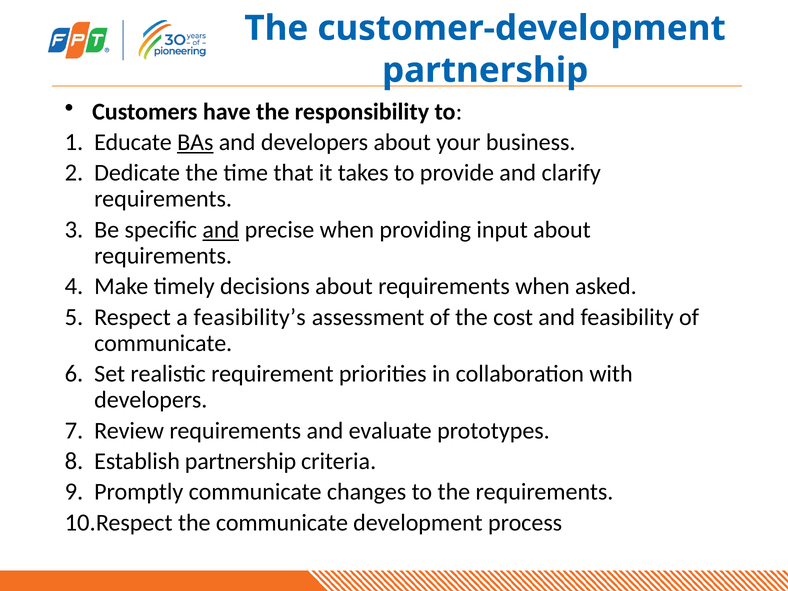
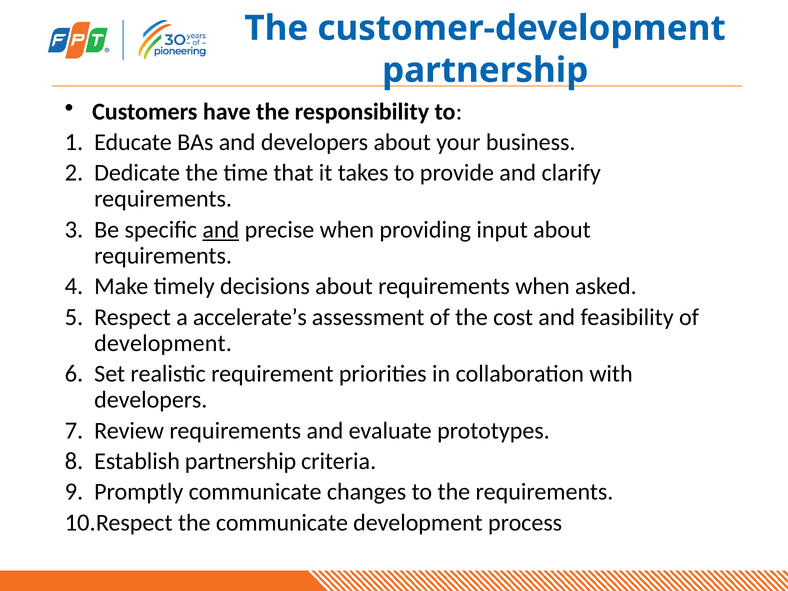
BAs underline: present -> none (195, 142)
feasibility’s: feasibility’s -> accelerate’s (250, 317)
communicate: communicate -> development (163, 343)
